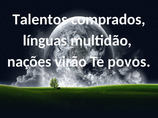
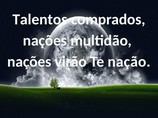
línguas: línguas -> nações (45, 41)
povos: povos -> nação (129, 62)
